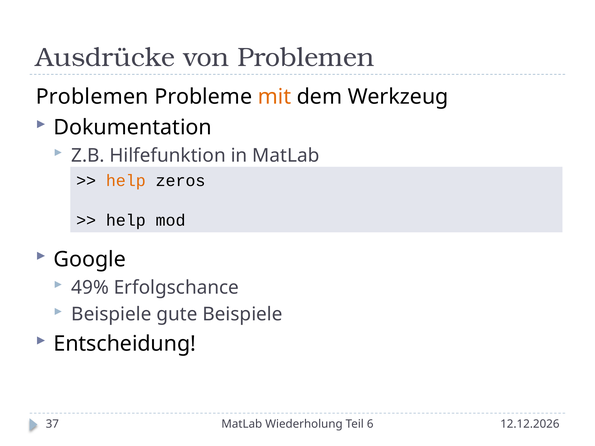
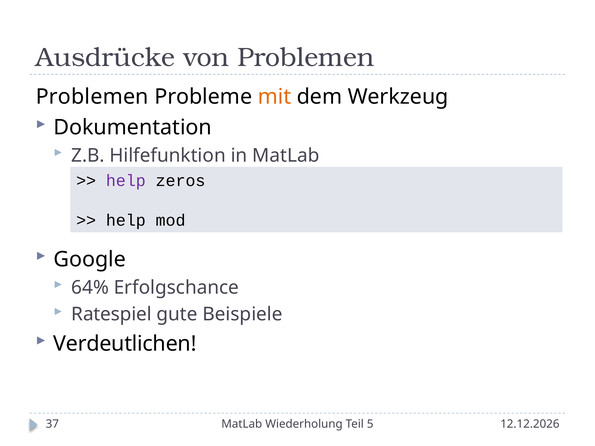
help colour: orange -> purple (126, 181)
49%: 49% -> 64% (90, 288)
Beispiele: Beispiele -> Ratespiel (112, 315)
Entscheidung: Entscheidung -> Verdeutlichen (125, 344)
6: 6 -> 5 (370, 424)
